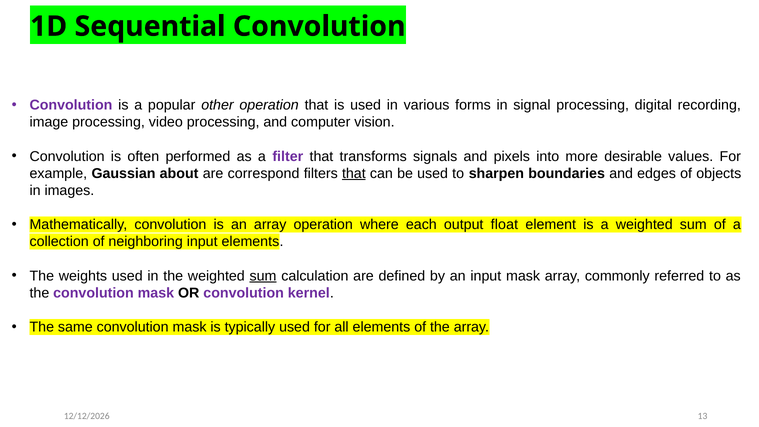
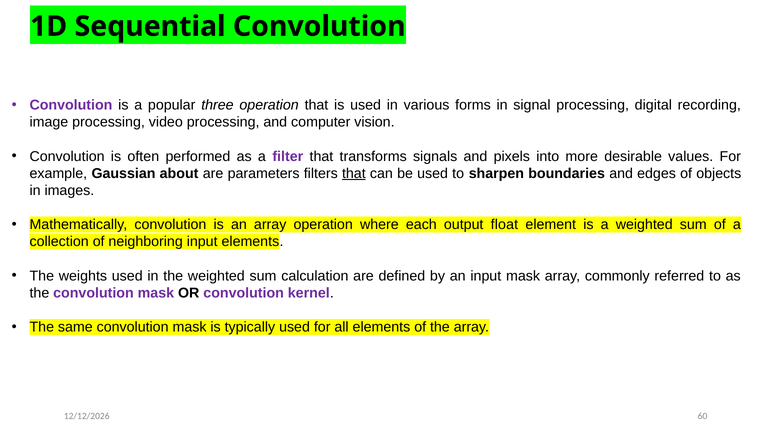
other: other -> three (217, 105)
correspond: correspond -> parameters (264, 173)
sum underline: present -> none (263, 276)
13: 13 -> 60 (703, 416)
